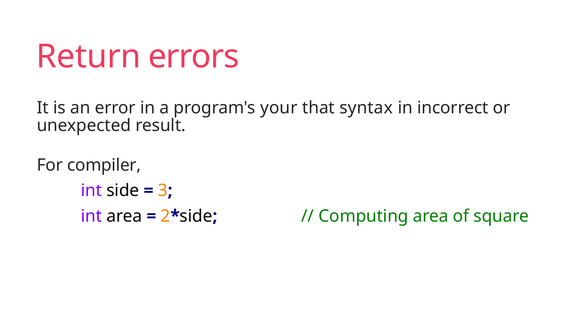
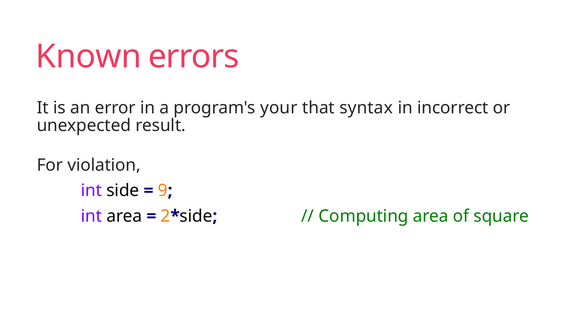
Return: Return -> Known (89, 56)
compiler: compiler -> violation (104, 165)
3: 3 -> 9 (163, 190)
